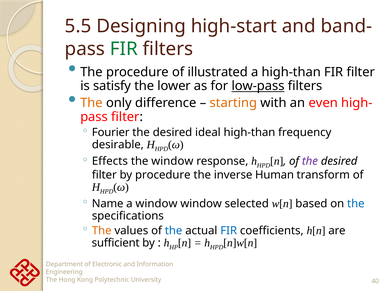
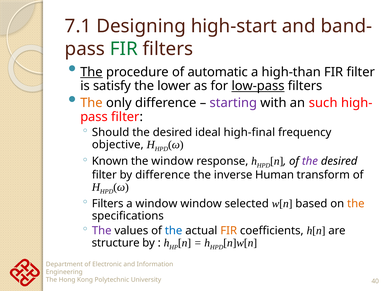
5.5: 5.5 -> 7.1 (78, 26)
The underline: none -> present (91, 72)
illustrated: illustrated -> automatic (218, 72)
starting colour: orange -> purple (233, 103)
even: even -> such (323, 103)
Fourier: Fourier -> Should (111, 132)
ideal high-than: high-than -> high-final (249, 132)
desirable: desirable -> objective (118, 145)
Effects: Effects -> Known (110, 161)
by procedure: procedure -> difference (163, 175)
Name: Name -> Filters (108, 204)
the colour: blue -> orange (356, 204)
The colour: orange -> purple (102, 231)
FIR colour: blue -> orange (229, 231)
sufficient: sufficient -> structure (116, 243)
